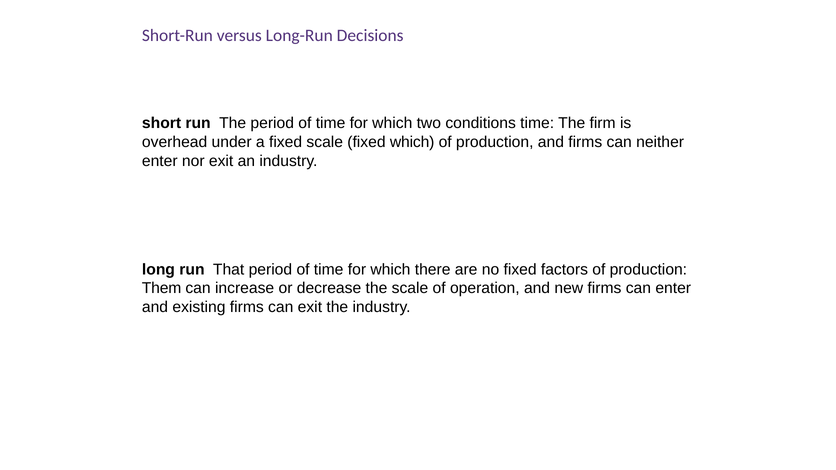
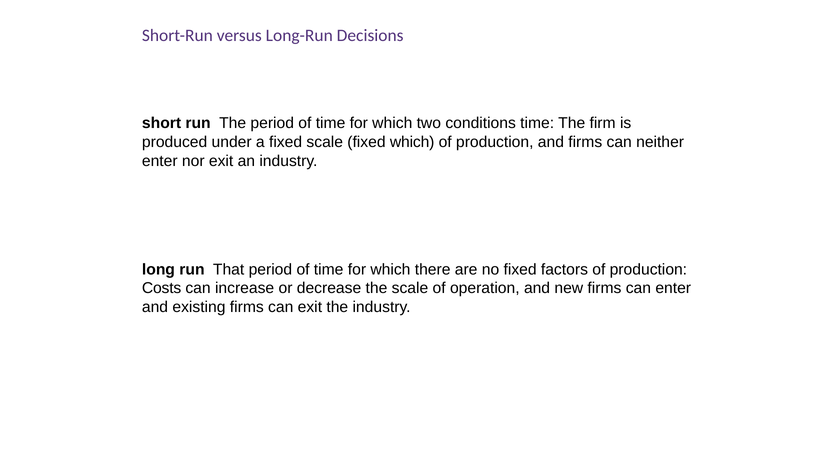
overhead: overhead -> produced (175, 142)
Them: Them -> Costs (162, 288)
